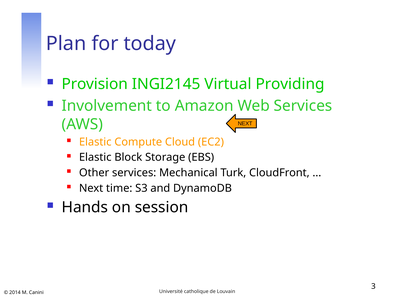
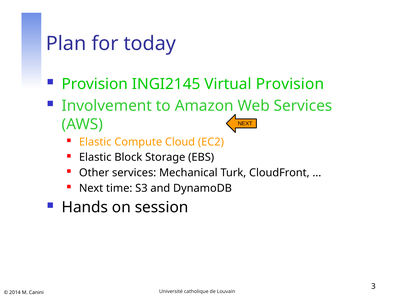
Virtual Providing: Providing -> Provision (290, 84)
